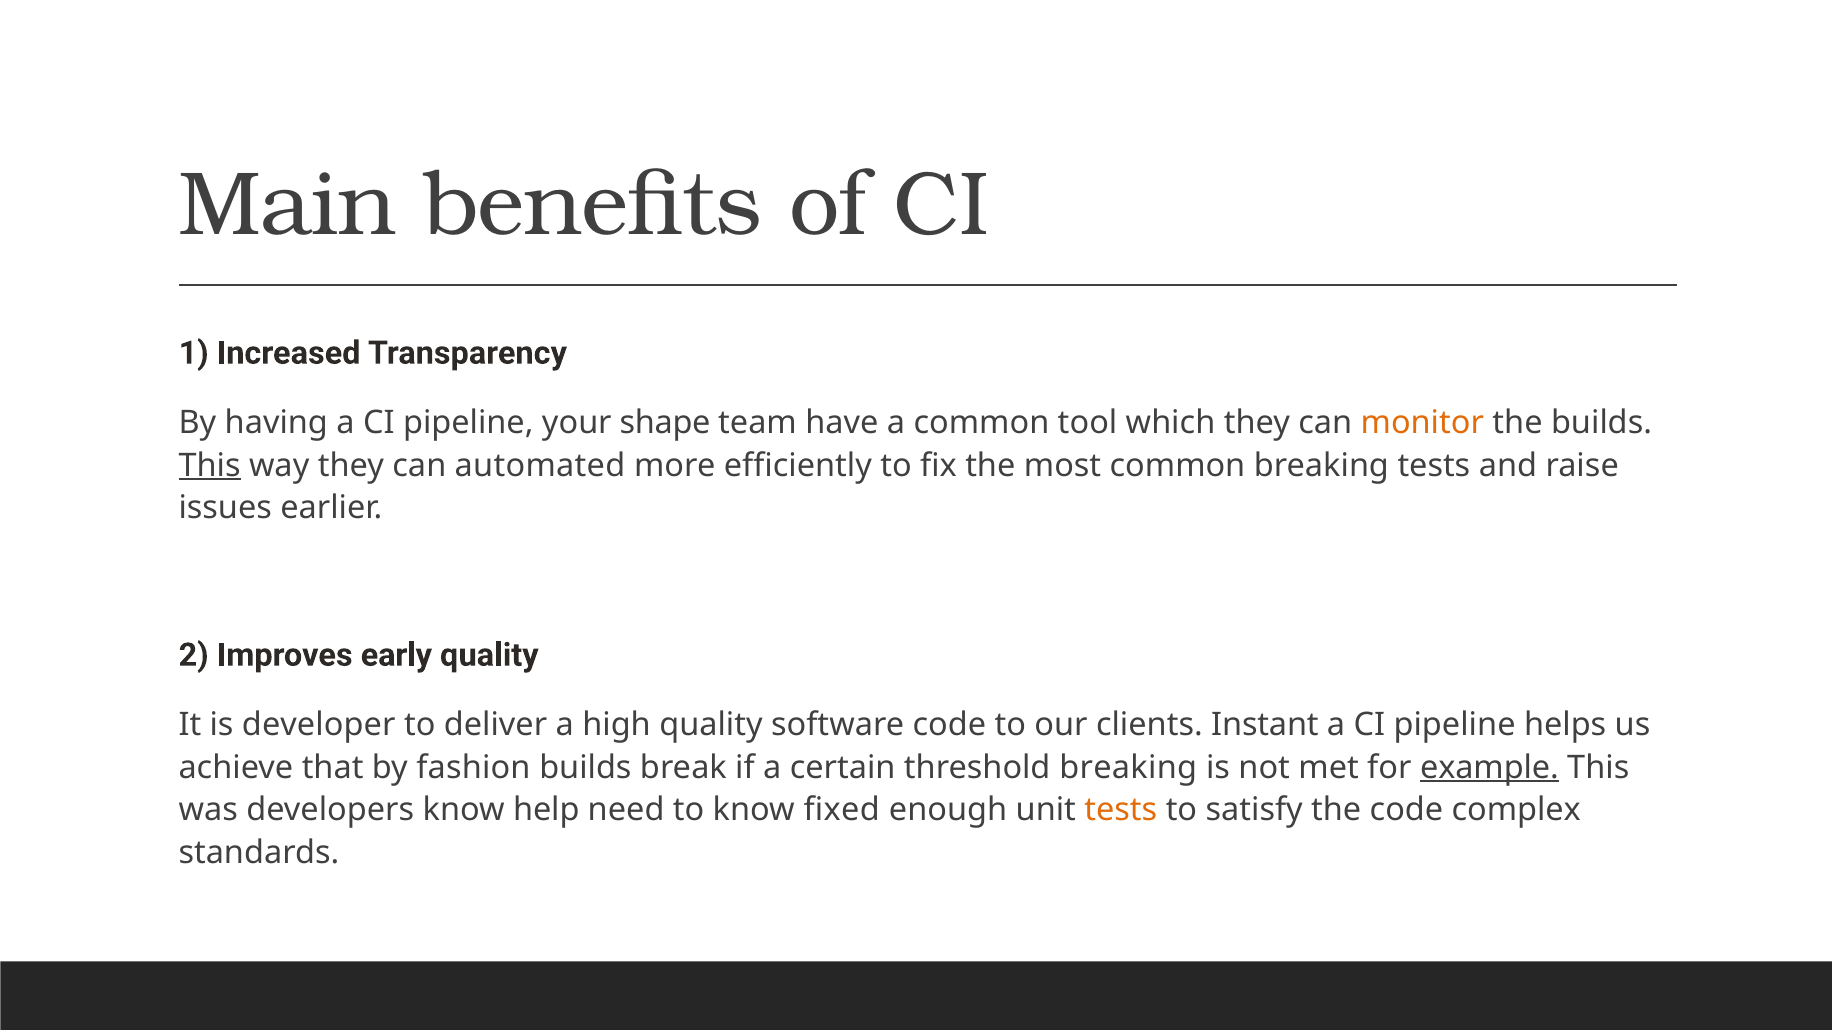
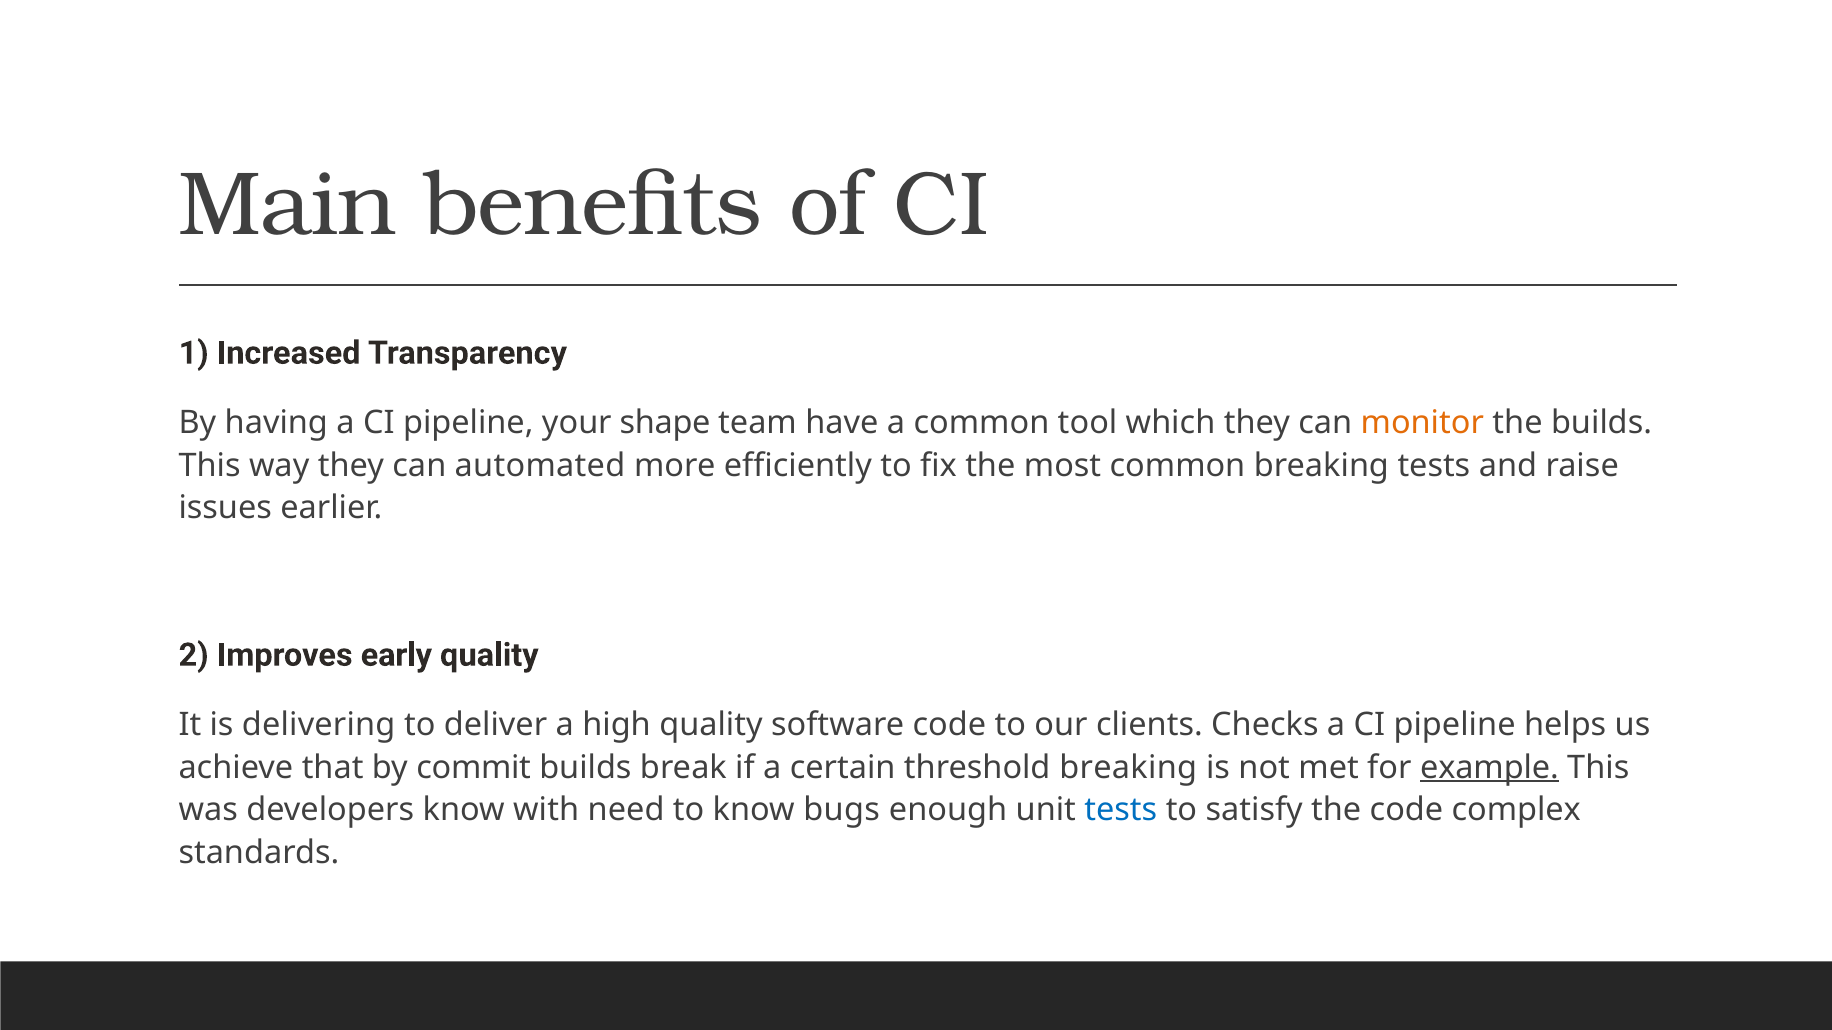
This underline: present -> none (210, 466)
developer: developer -> delivering (319, 725)
Instant: Instant -> Checks (1265, 725)
fashion: fashion -> commit (474, 768)
help: help -> with (546, 811)
fixed: fixed -> bugs (842, 811)
tests colour: orange -> blue (1121, 811)
